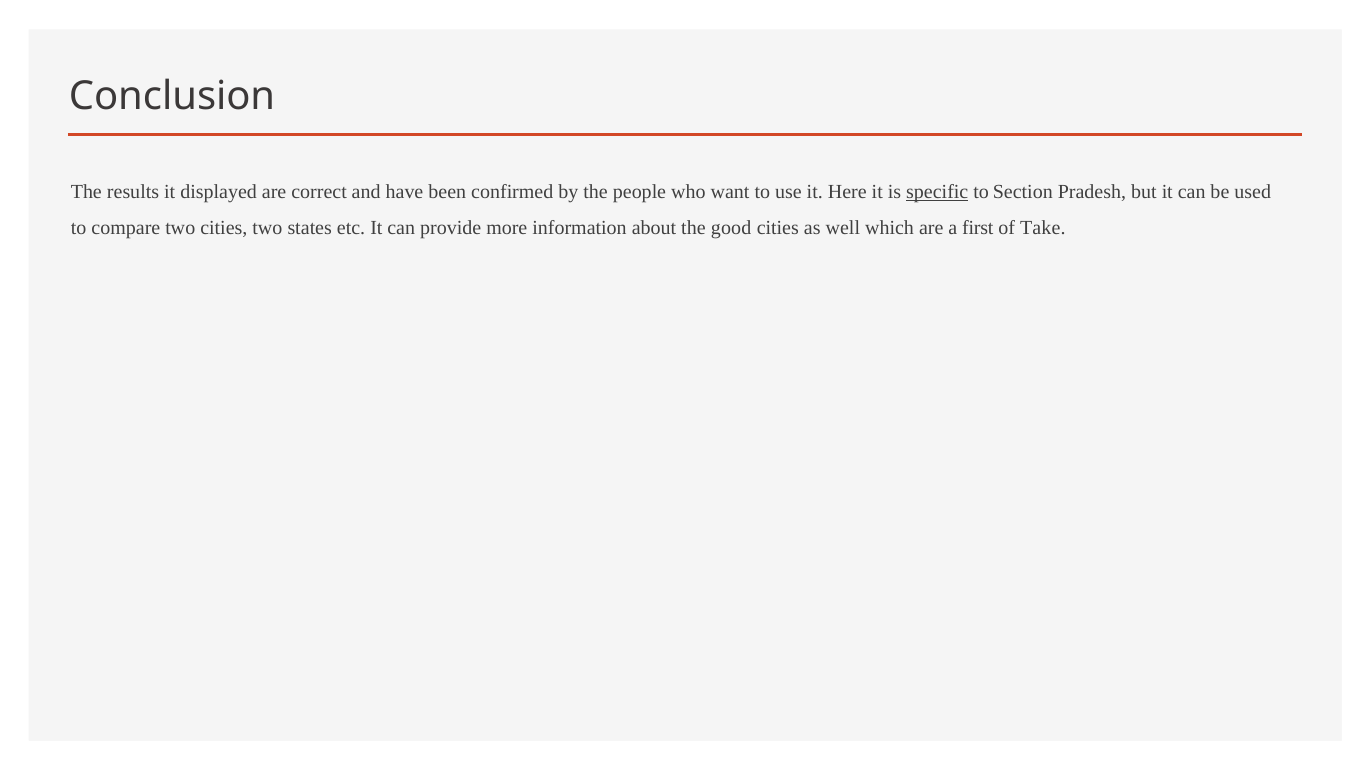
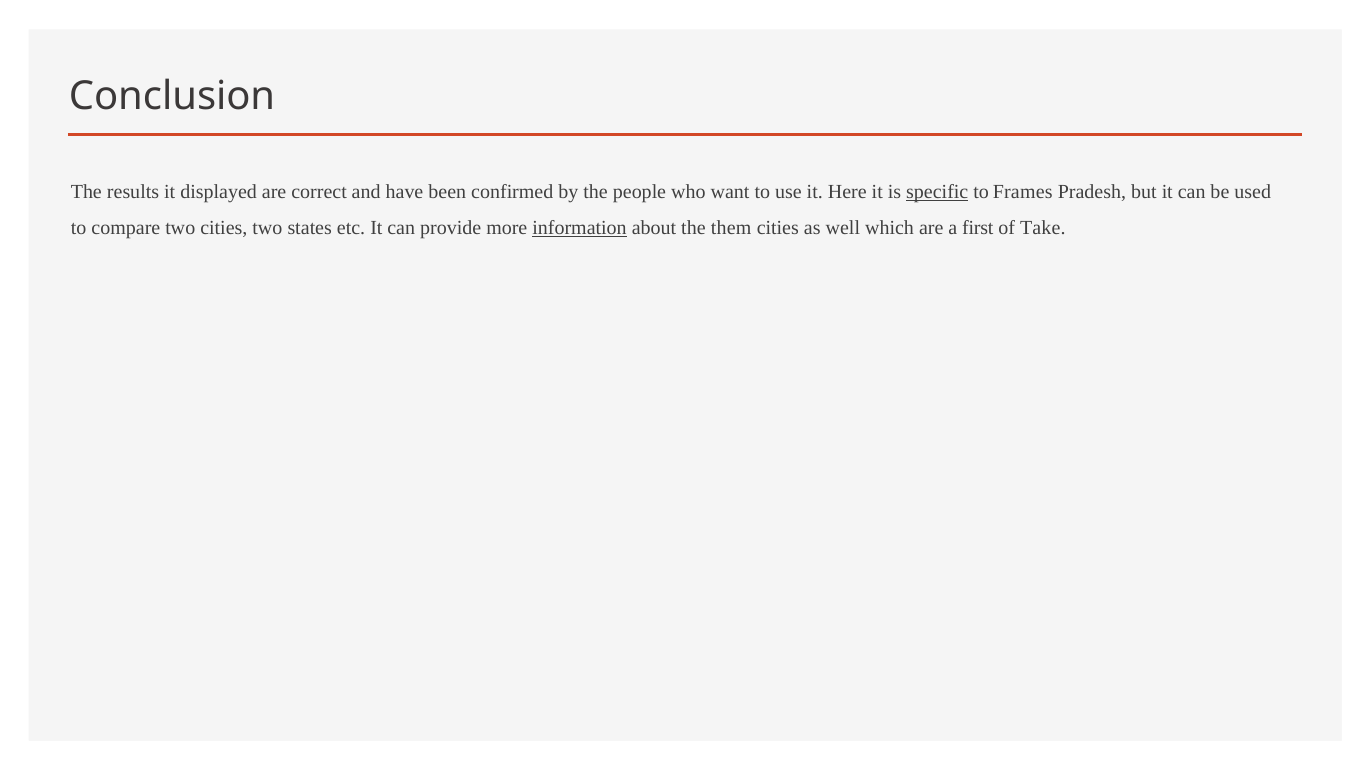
Section: Section -> Frames (1023, 192)
information underline: none -> present (580, 228)
good: good -> them (731, 228)
